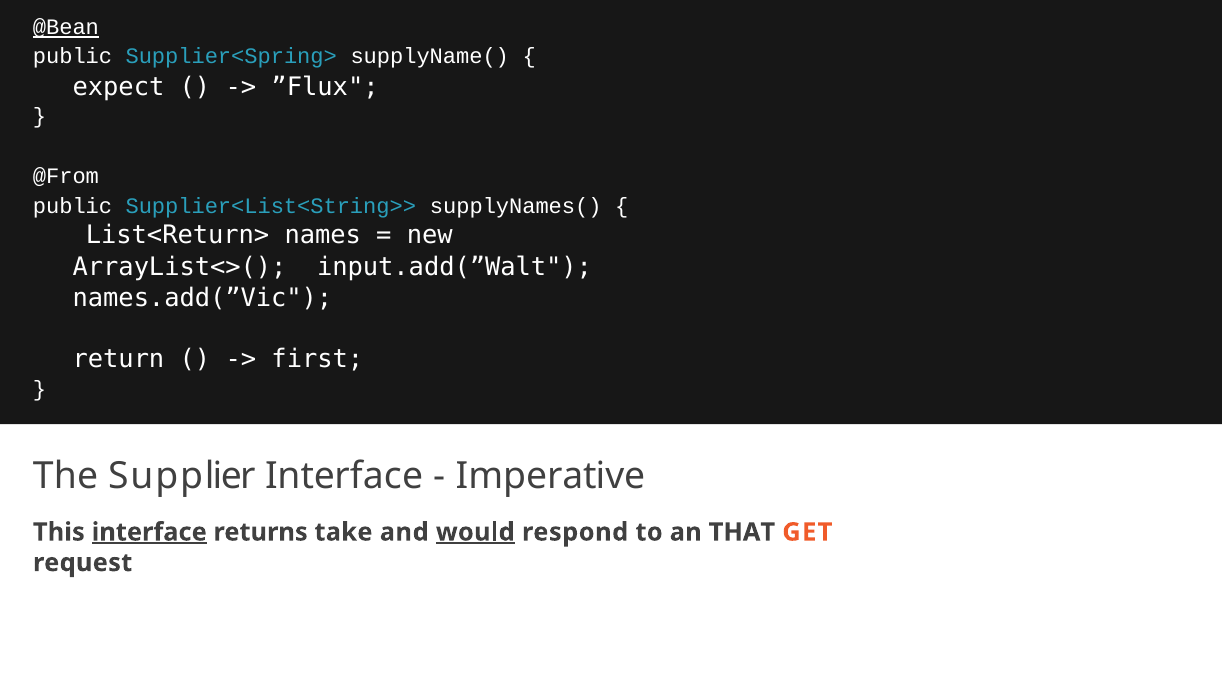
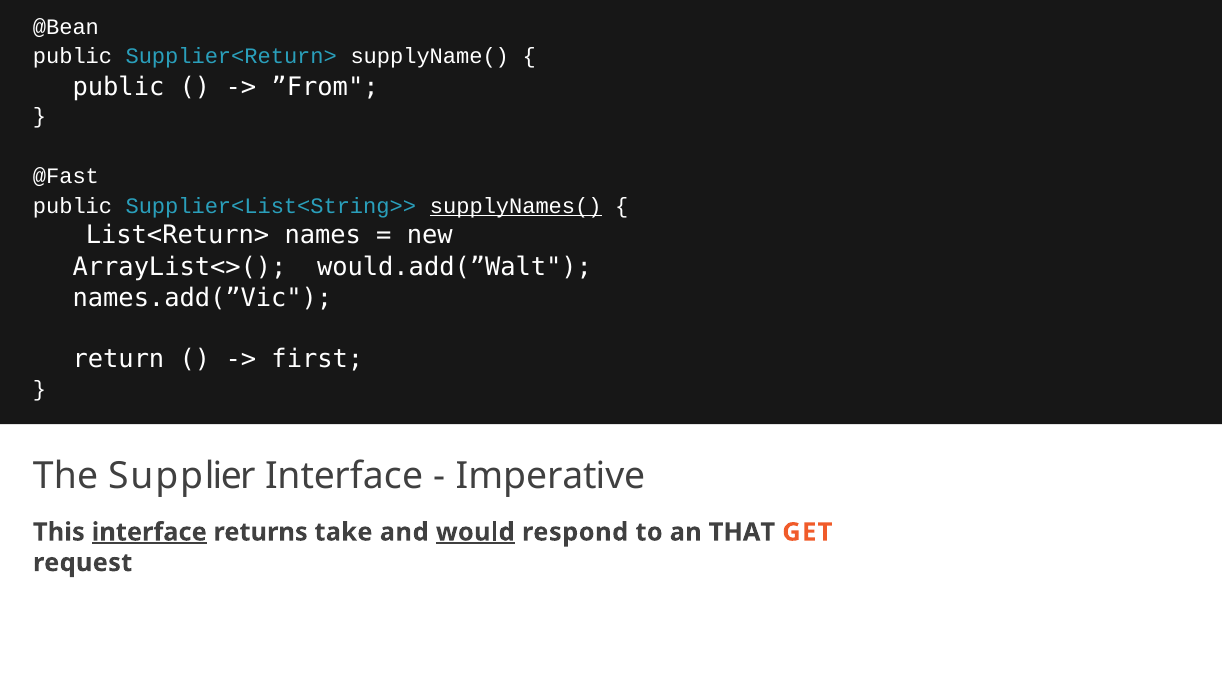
@Bean underline: present -> none (66, 28)
Supplier<Spring>: Supplier<Spring> -> Supplier<Return> (231, 57)
expect: expect -> public (119, 87)
”Flux: ”Flux -> ”From (325, 87)
@From: @From -> @Fast (66, 176)
supplyNames( underline: none -> present (516, 206)
input.add(”Walt: input.add(”Walt -> would.add(”Walt (455, 267)
